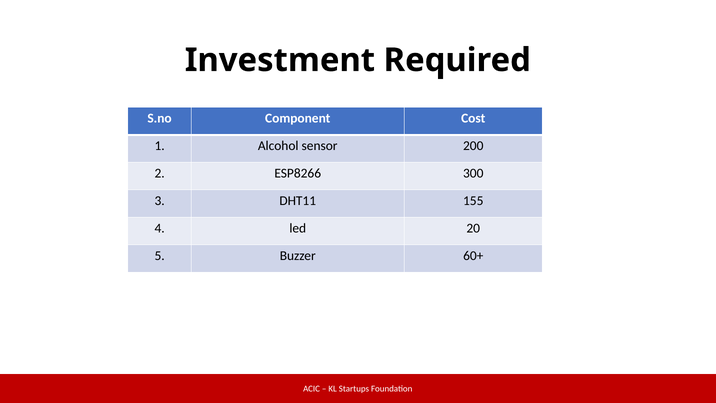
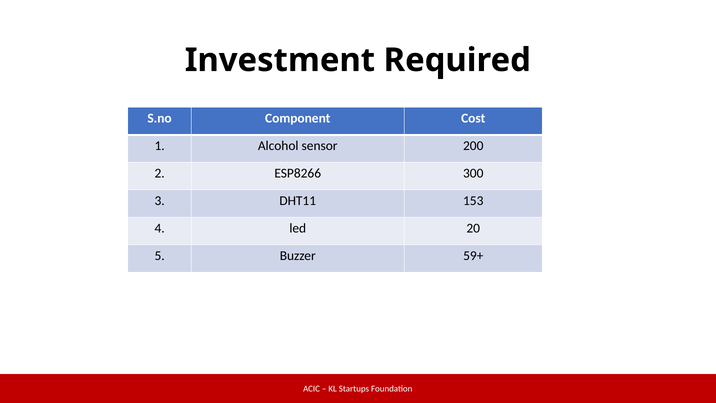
155: 155 -> 153 (473, 201)
60+: 60+ -> 59+ (473, 256)
